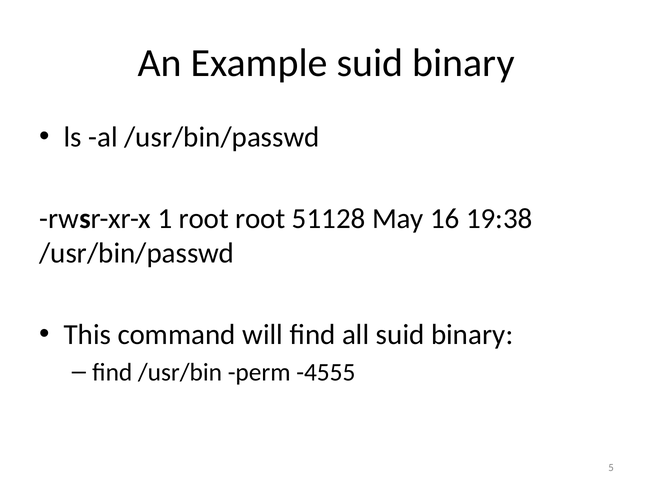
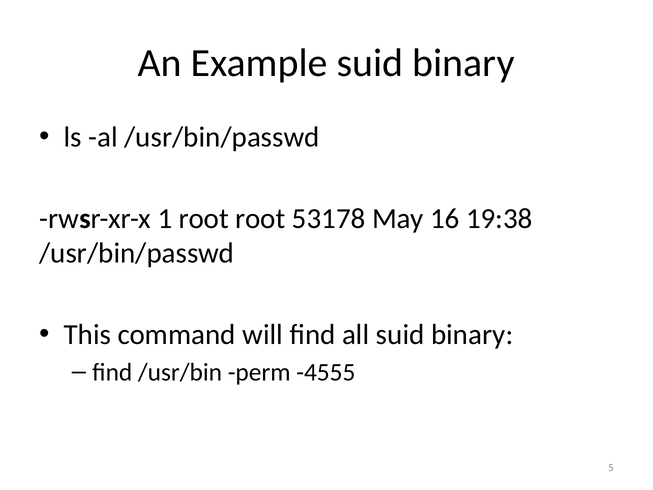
51128: 51128 -> 53178 (329, 218)
